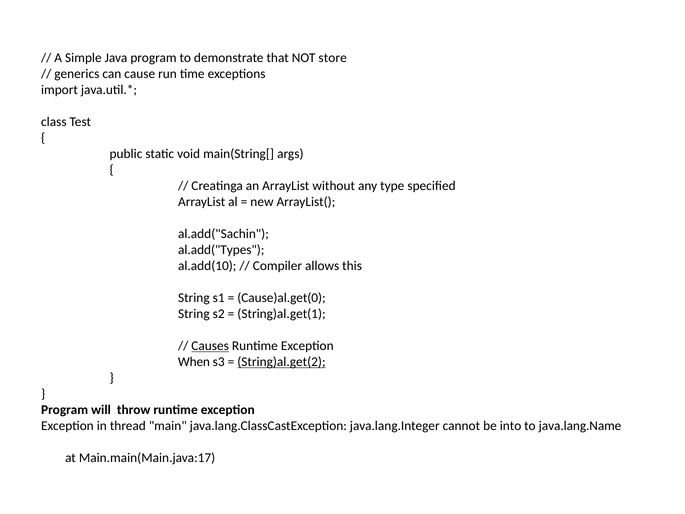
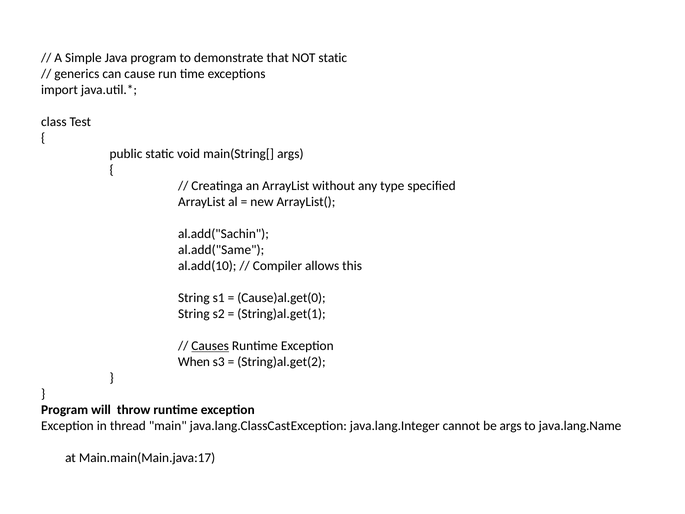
NOT store: store -> static (333, 58)
al.add("Types: al.add("Types -> al.add("Same (221, 250)
String)al.get(2 underline: present -> none (281, 362)
be into: into -> args (511, 426)
